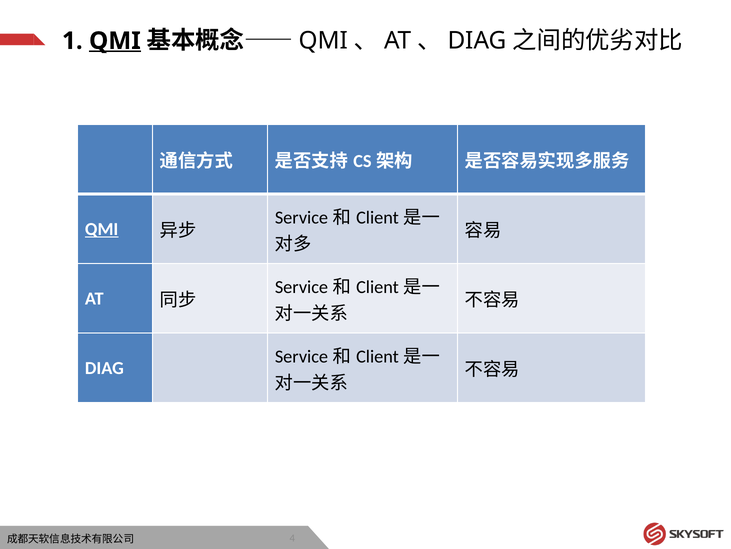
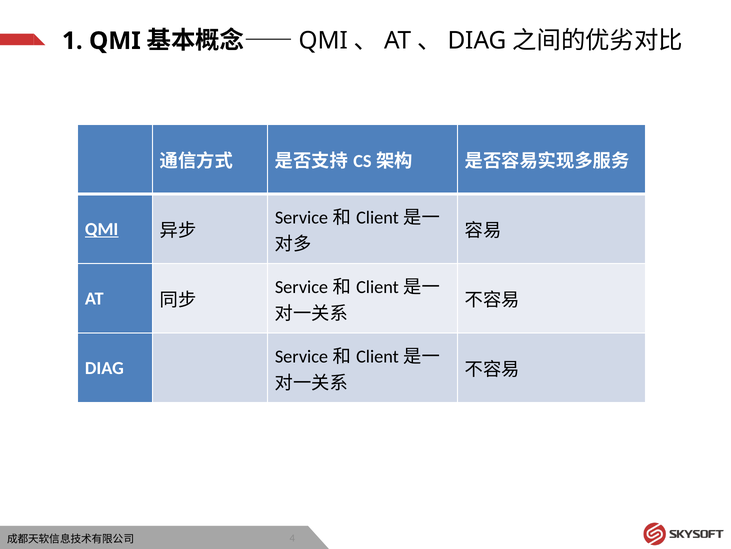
QMI underline: present -> none (115, 41)
